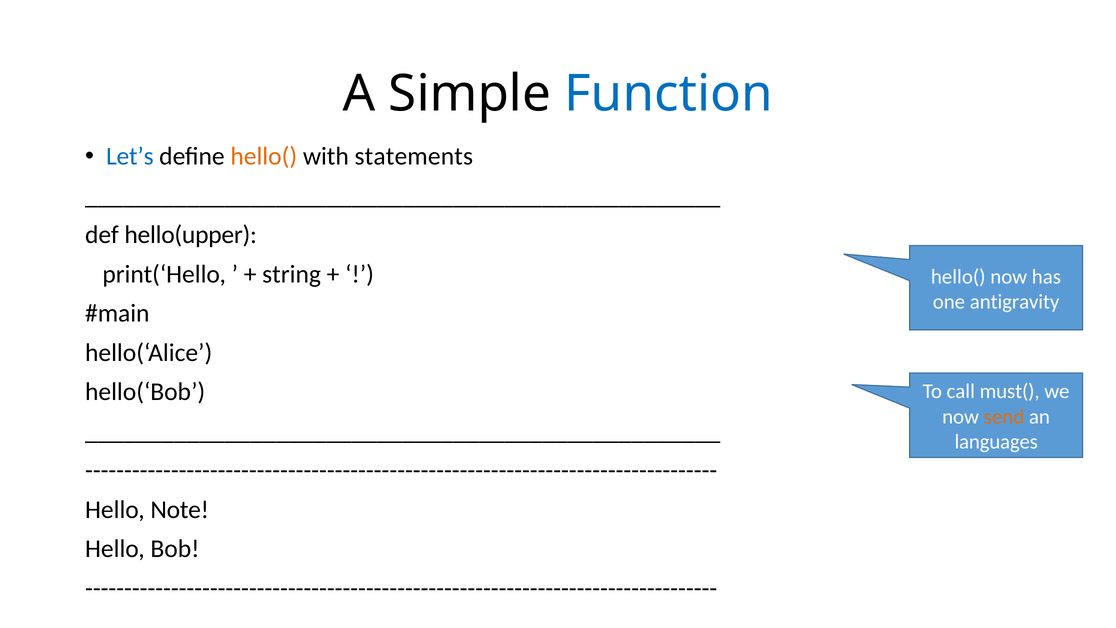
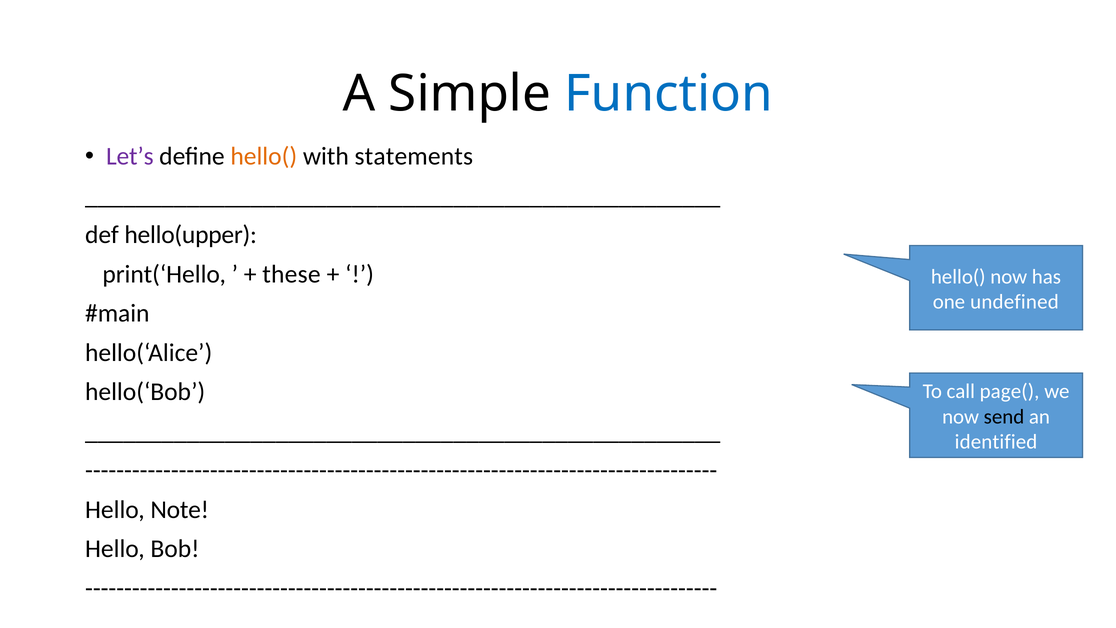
Let’s colour: blue -> purple (130, 156)
string: string -> these (291, 274)
antigravity: antigravity -> undefined (1014, 302)
must(: must( -> page( (1010, 391)
send colour: orange -> black (1004, 417)
languages: languages -> identified (996, 442)
